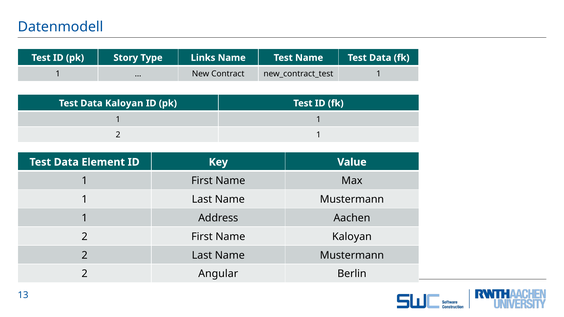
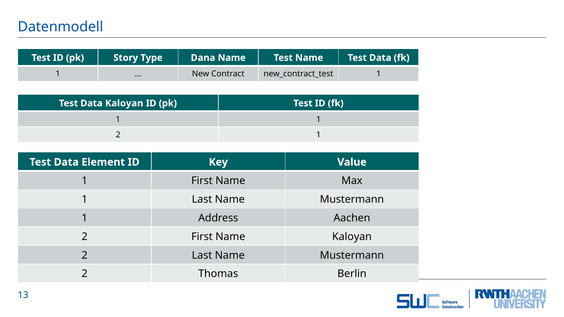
Links: Links -> Dana (203, 58)
Angular: Angular -> Thomas (218, 274)
